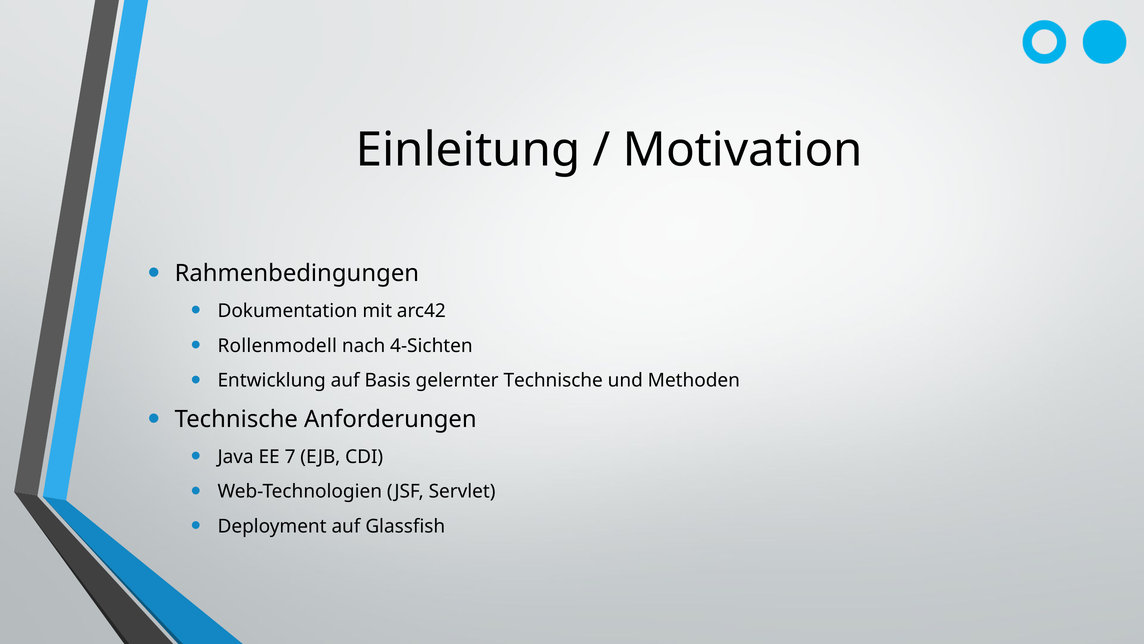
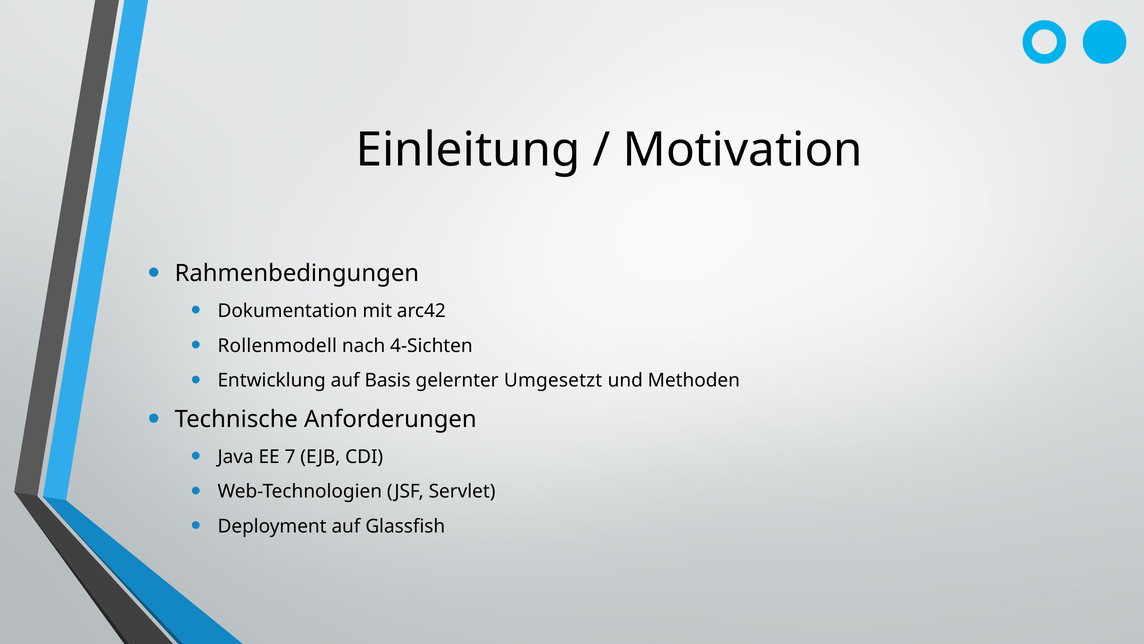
gelernter Technische: Technische -> Umgesetzt (553, 380)
